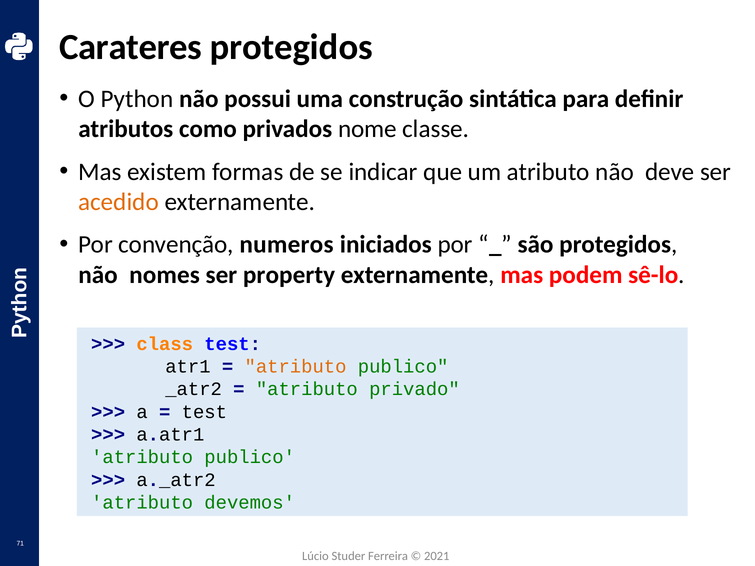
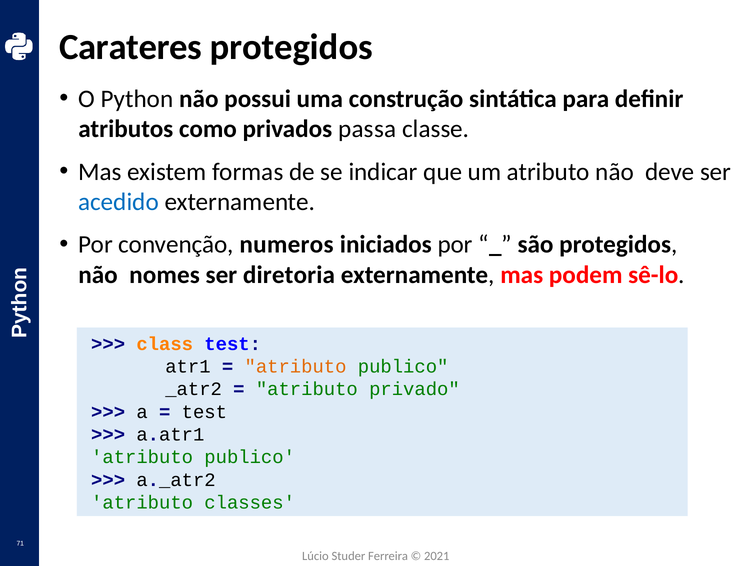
nome: nome -> passa (367, 129)
acedido colour: orange -> blue (119, 202)
property: property -> diretoria (289, 275)
devemos: devemos -> classes (250, 503)
